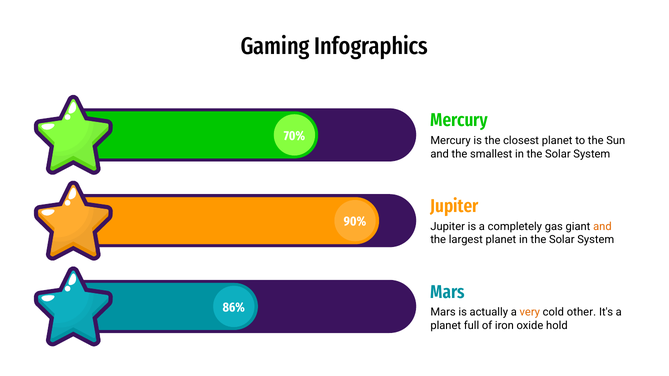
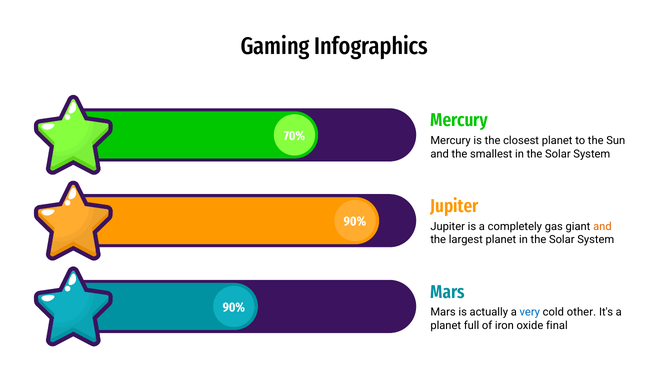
86%: 86% -> 90% (234, 308)
very colour: orange -> blue (530, 313)
hold: hold -> final (557, 326)
